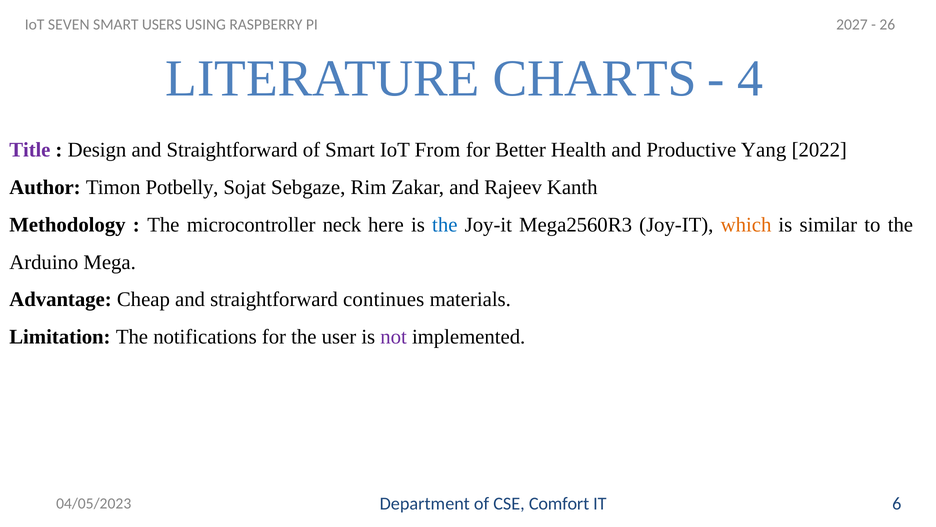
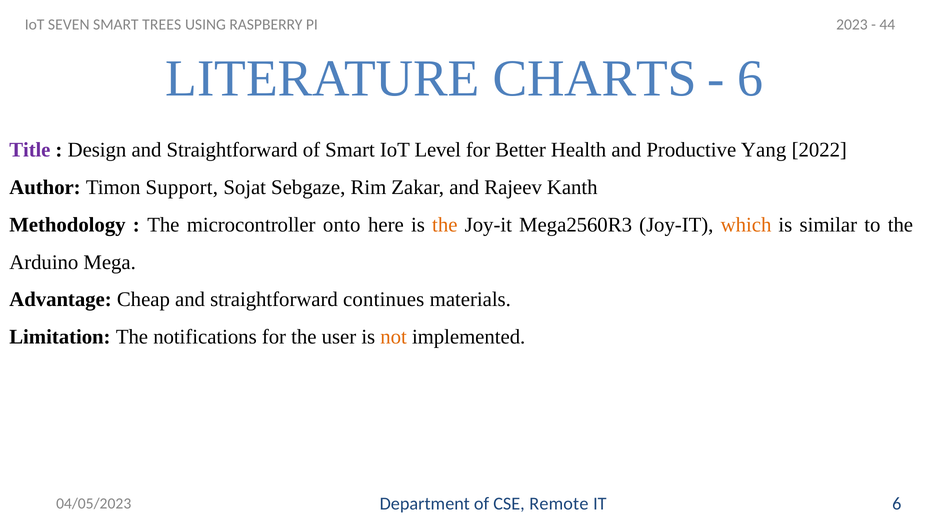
USERS: USERS -> TREES (162, 25)
2027: 2027 -> 2023 (852, 25)
26: 26 -> 44 (887, 25)
4: 4 -> 6 (750, 79)
From: From -> Level (438, 150)
Potbelly: Potbelly -> Support (182, 187)
neck: neck -> onto (342, 225)
the colour: blue -> orange (445, 225)
not colour: purple -> orange (394, 337)
Comfort: Comfort -> Remote (559, 503)
